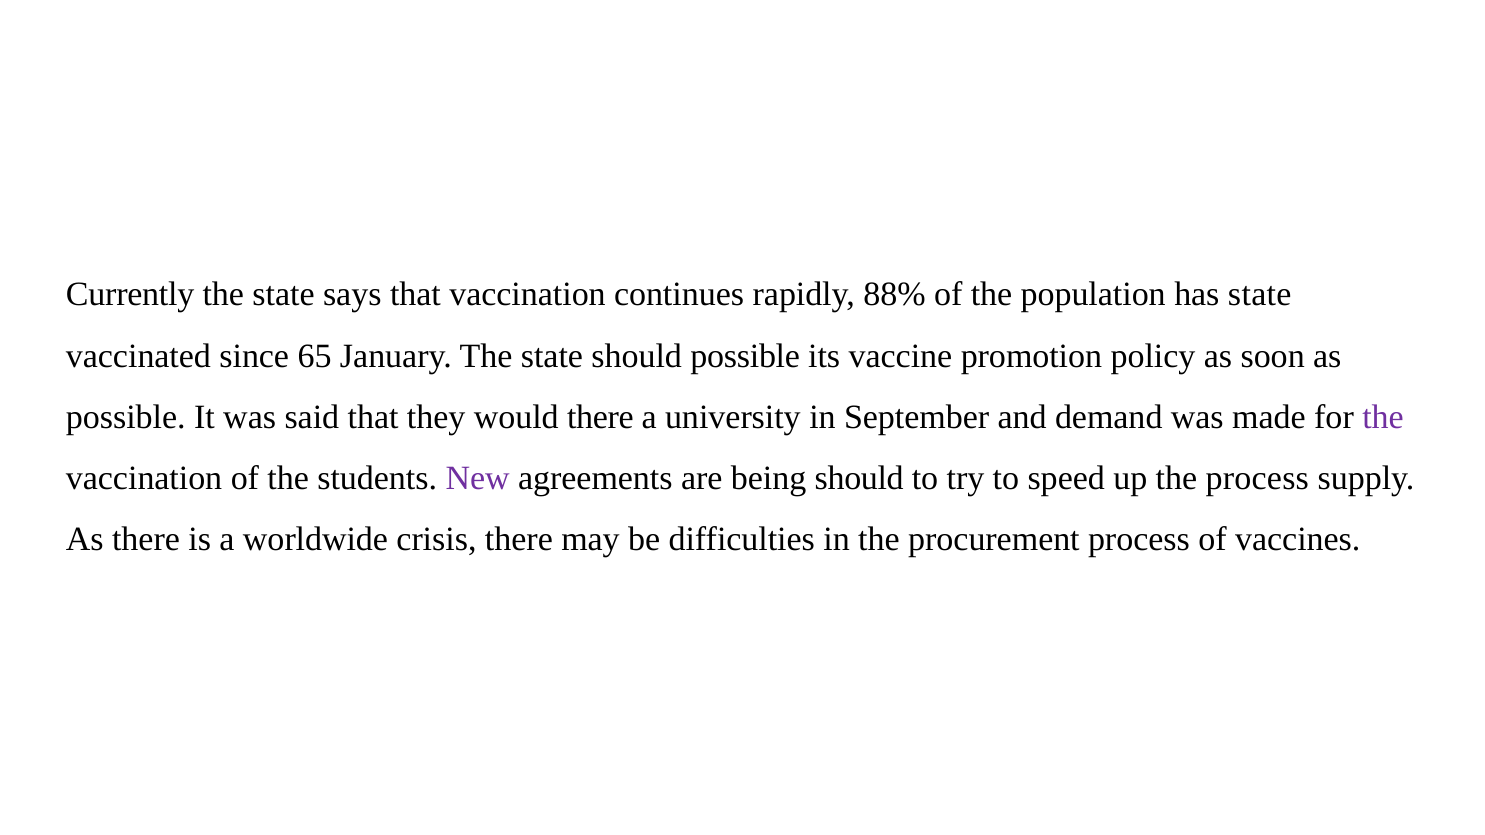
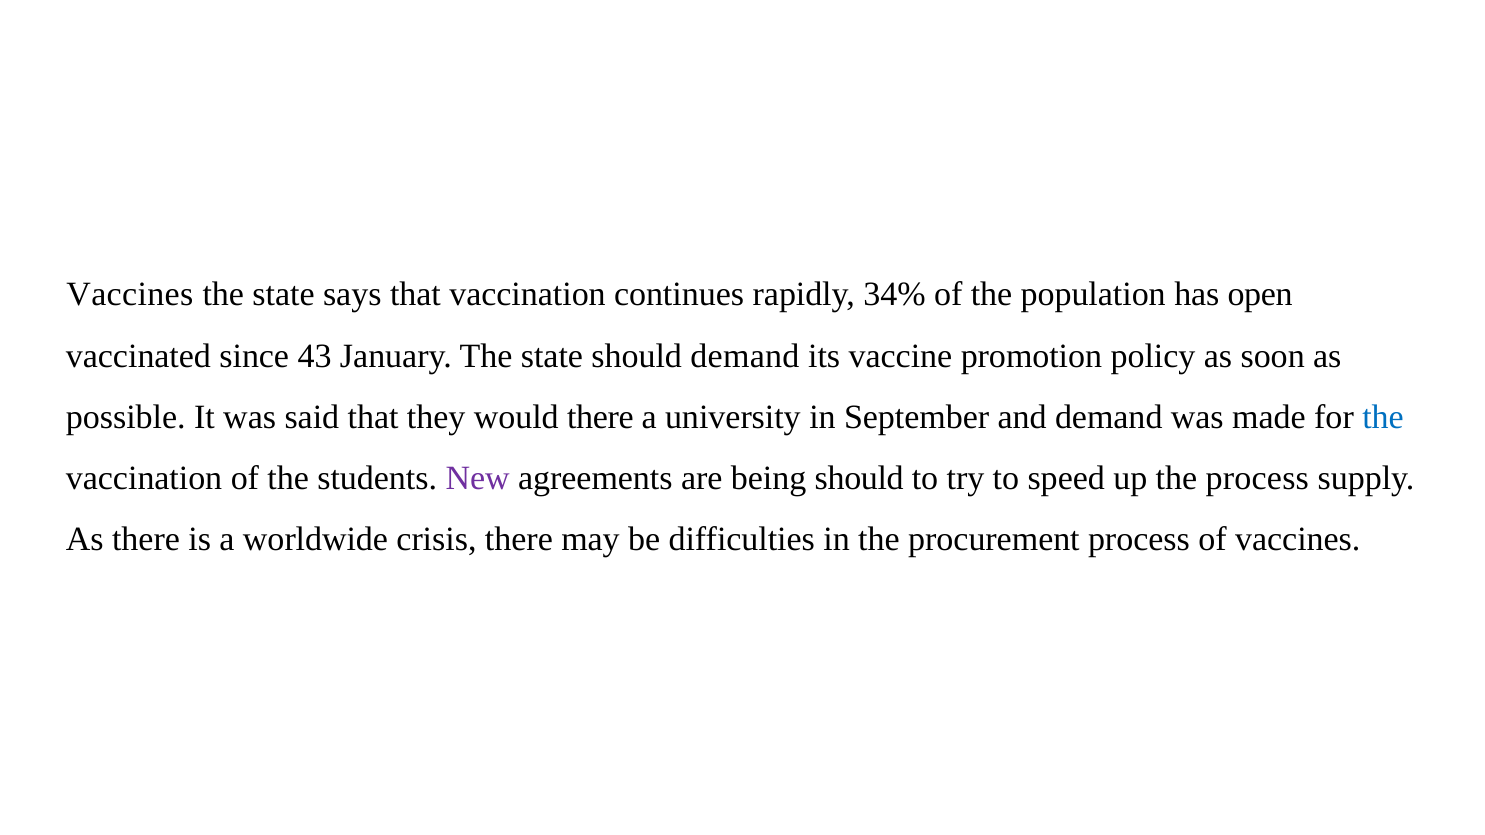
Currently: Currently -> Vaccines (130, 295)
88%: 88% -> 34% (895, 295)
has state: state -> open (1260, 295)
65: 65 -> 43 (315, 356)
should possible: possible -> demand (745, 356)
the colour: purple -> blue (1383, 417)
